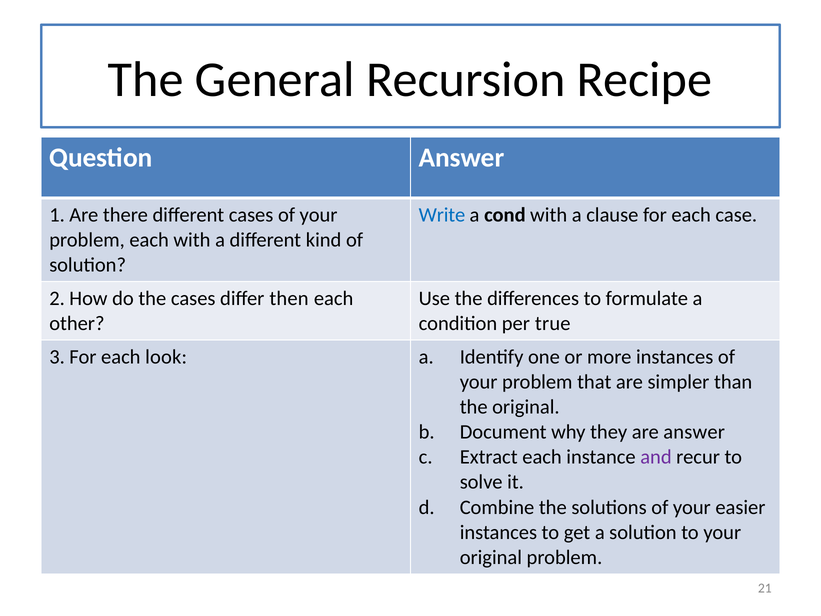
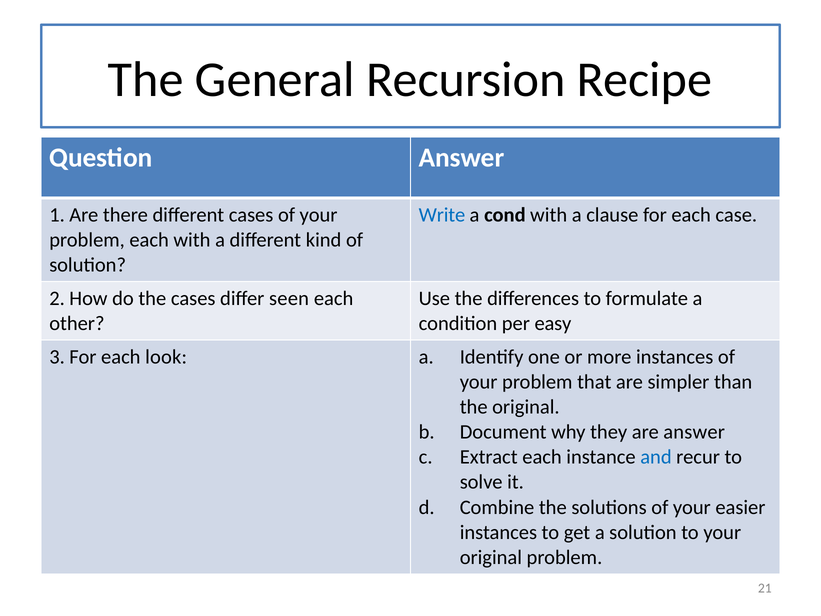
then: then -> seen (289, 298)
true: true -> easy (553, 323)
and colour: purple -> blue (656, 457)
